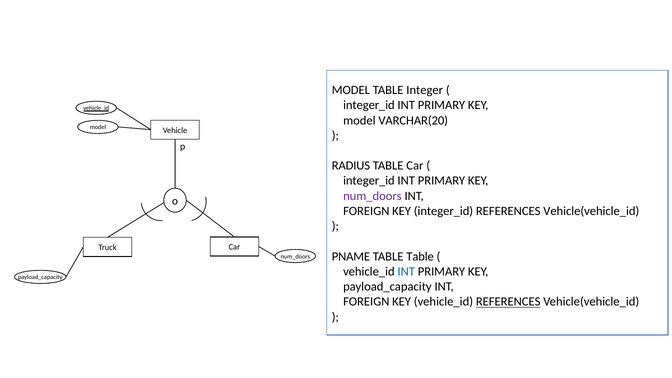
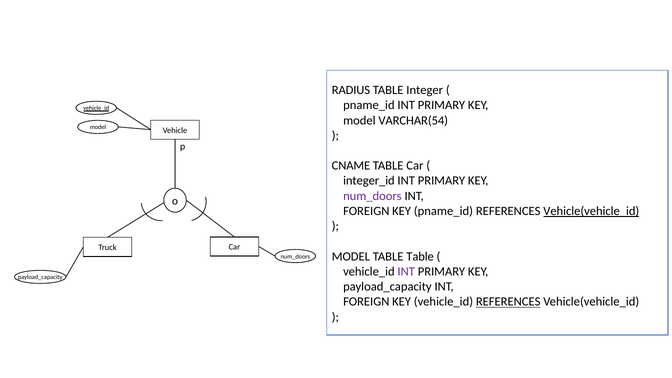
MODEL: MODEL -> RADIUS (351, 90)
integer_id: integer_id -> pname_id (369, 105)
VARCHAR(20: VARCHAR(20 -> VARCHAR(54 (413, 120)
RADIUS: RADIUS -> CNAME (351, 166)
KEY integer_id: integer_id -> pname_id (443, 211)
Vehicle(vehicle_id underline: none -> present (591, 211)
PNAME: PNAME -> MODEL (351, 256)
INT colour: blue -> purple (406, 272)
